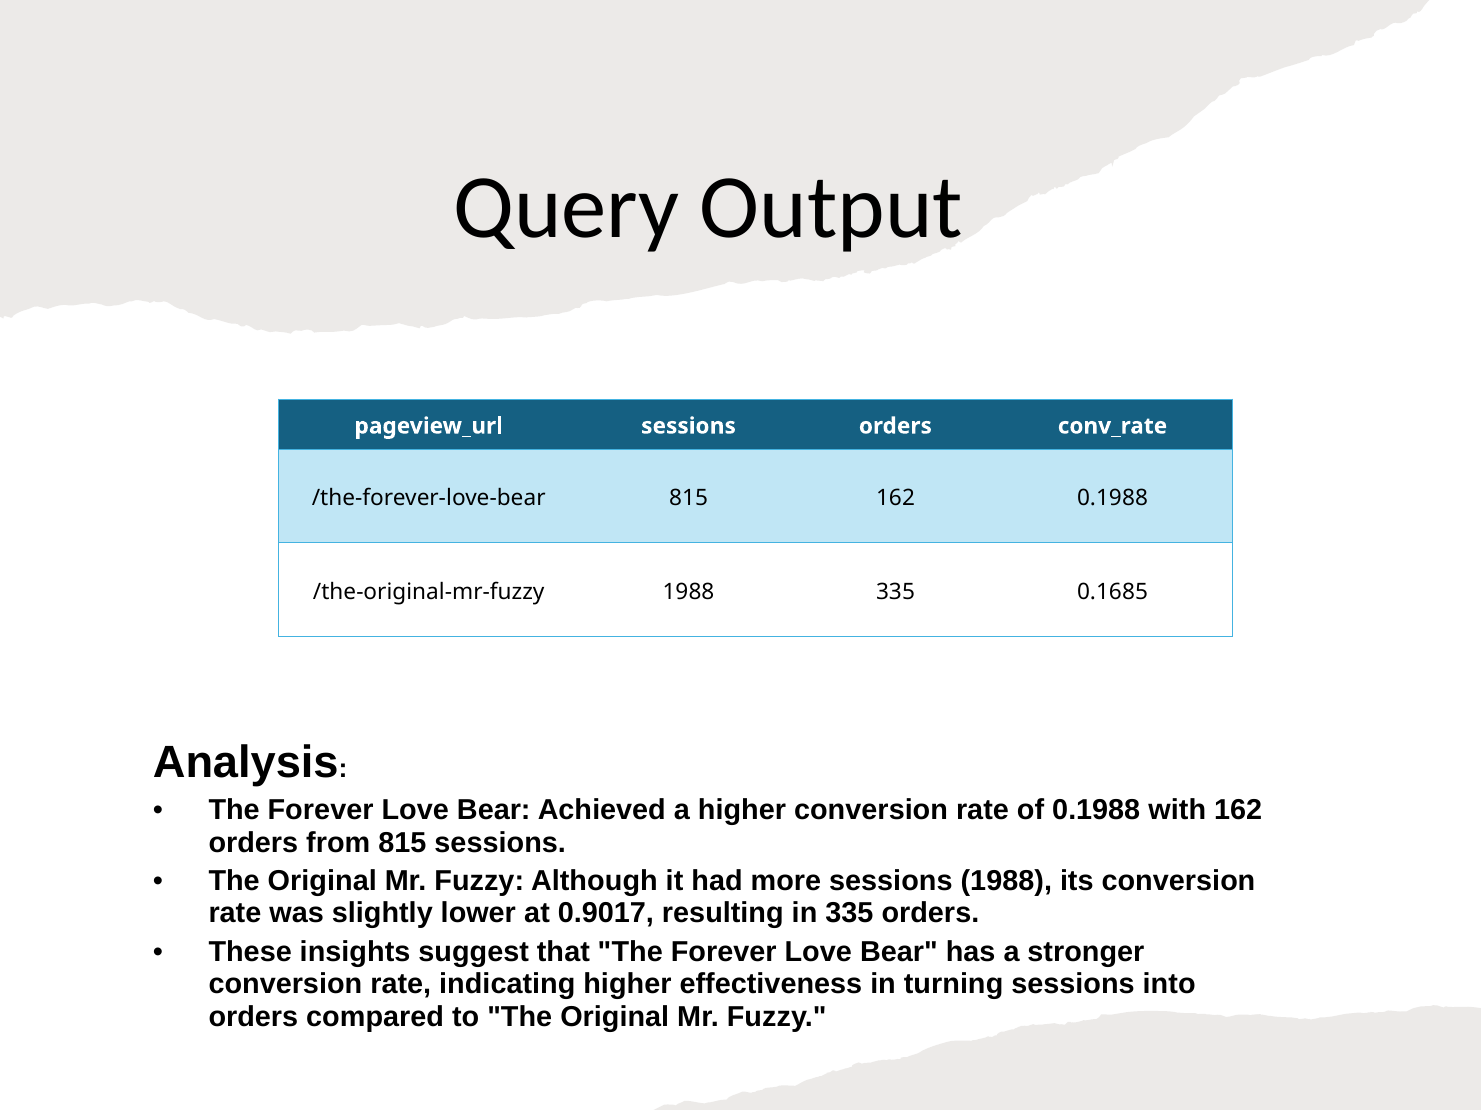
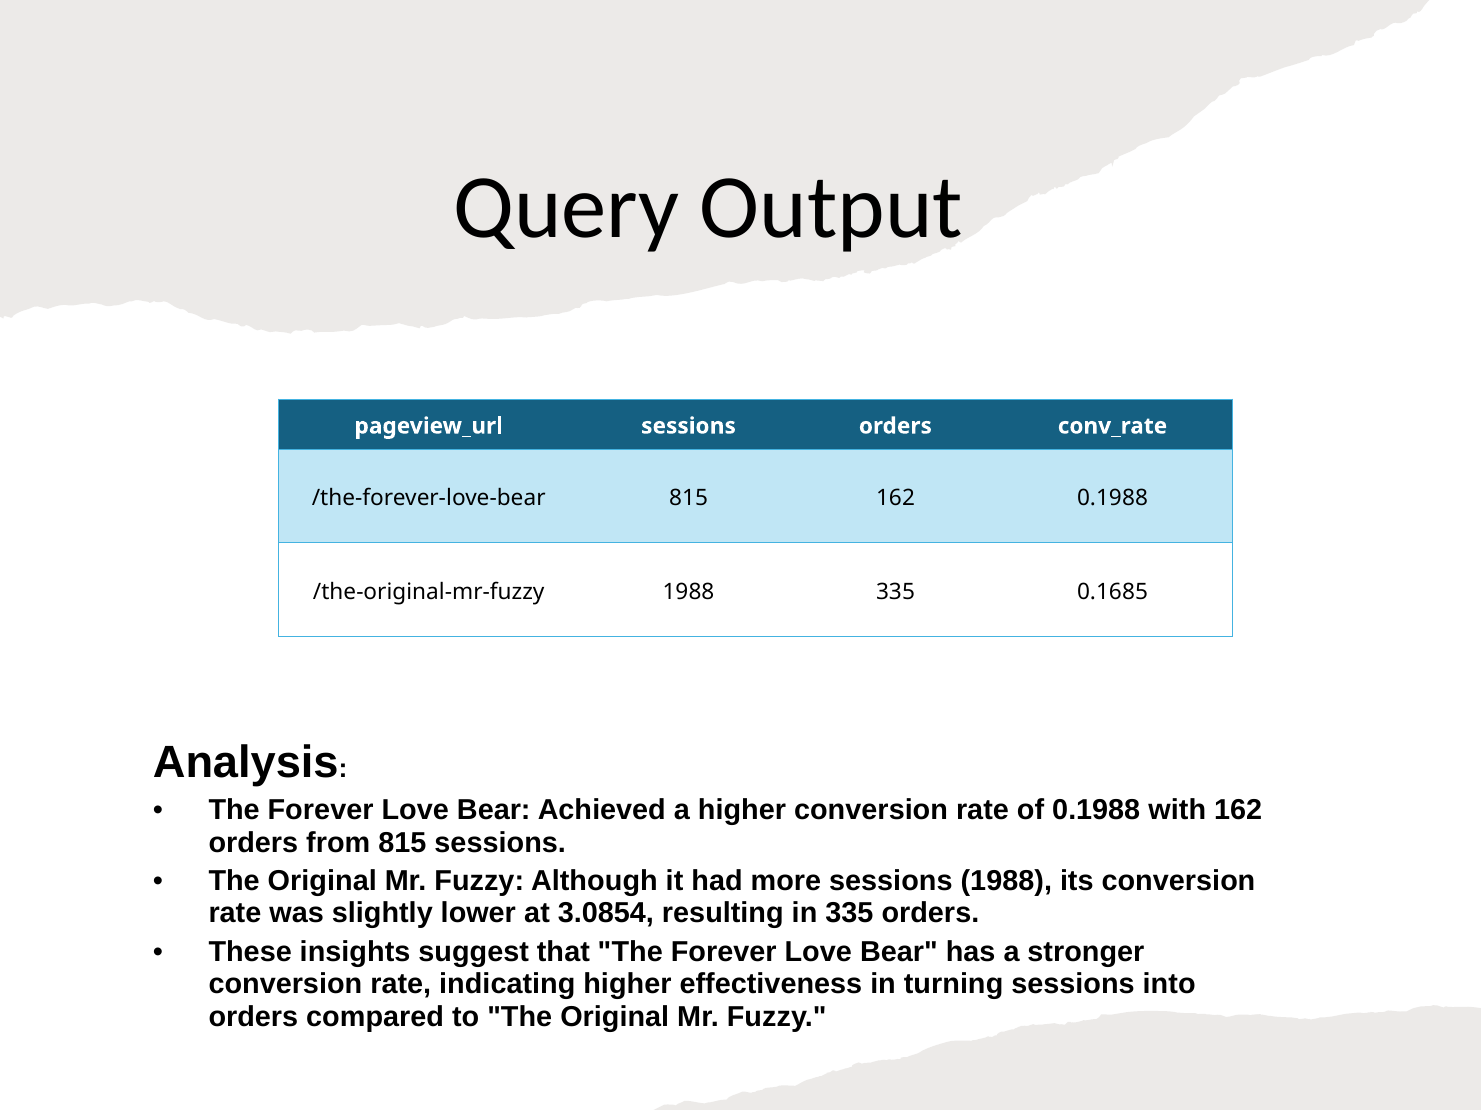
0.9017: 0.9017 -> 3.0854 (606, 914)
